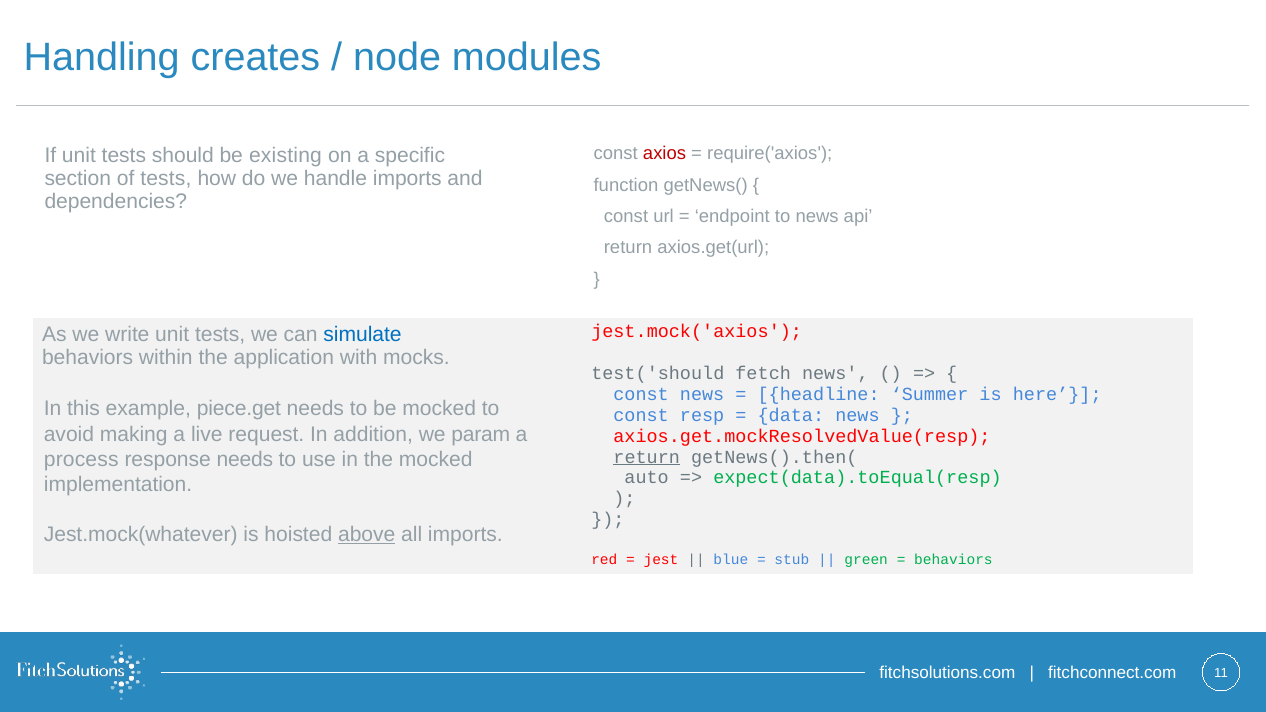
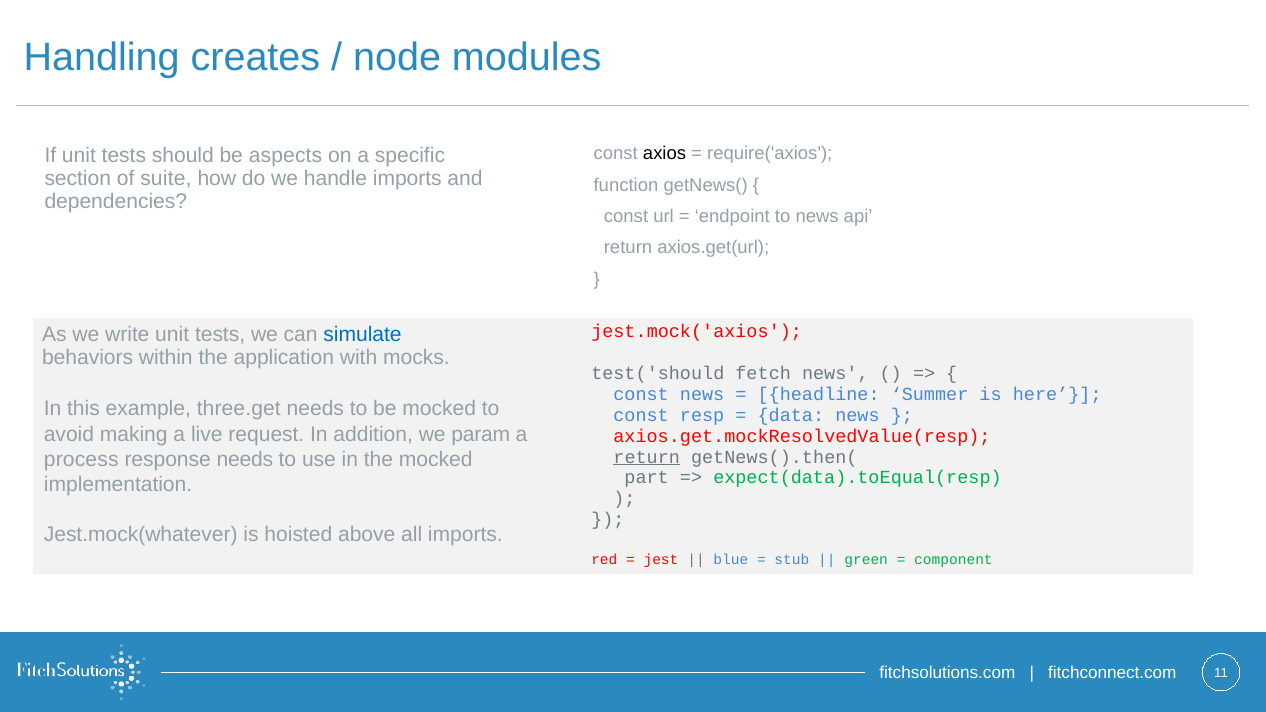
axios colour: red -> black (665, 154)
existing: existing -> aspects (286, 155)
of tests: tests -> suite (166, 179)
piece.get: piece.get -> three.get (239, 409)
auto: auto -> part (647, 478)
above underline: present -> none (367, 535)
behaviors: behaviors -> component (953, 560)
